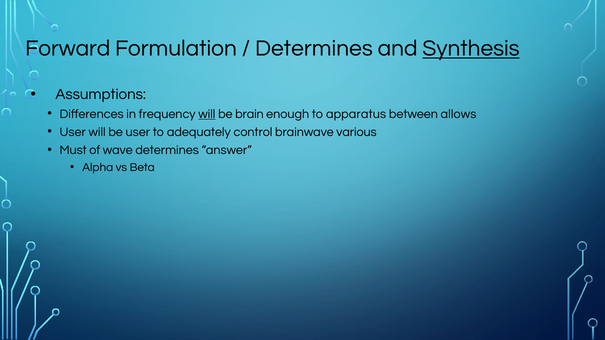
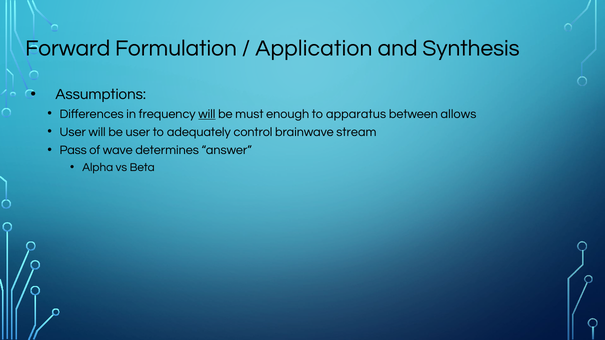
Determines: Determines -> Application (314, 48)
Synthesis underline: present -> none (471, 48)
brain: brain -> must (249, 114)
various: various -> stream (356, 132)
Must: Must -> Pass (73, 150)
